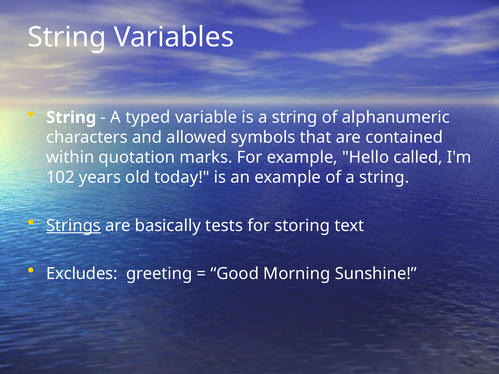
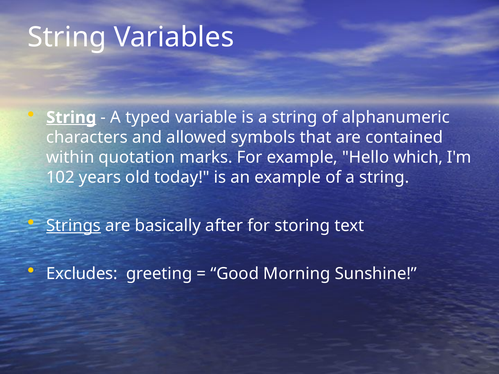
String underline: none -> present (71, 118)
called: called -> which (418, 157)
tests: tests -> after (224, 226)
